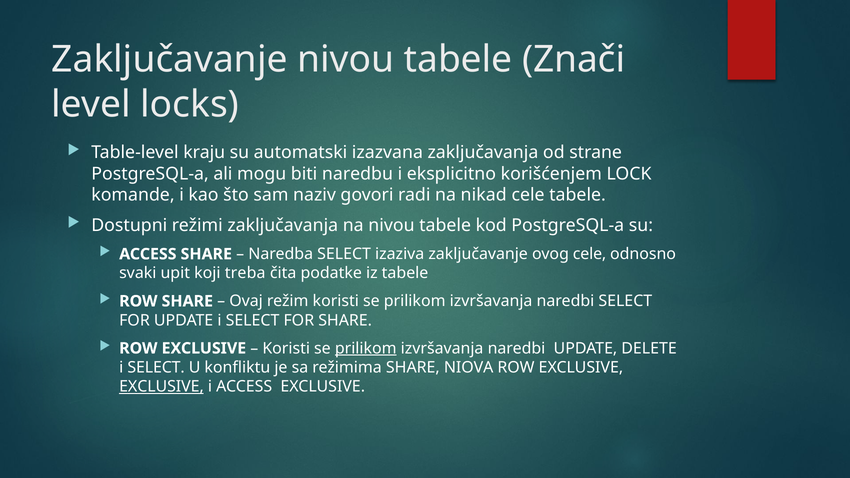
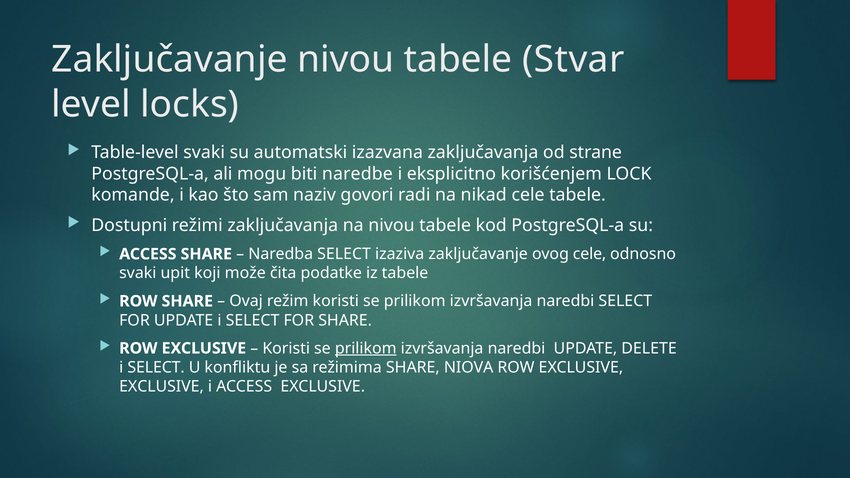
Znači: Znači -> Stvar (573, 60)
Table-level kraju: kraju -> svaki (204, 153)
naredbu: naredbu -> naredbe (357, 174)
treba: treba -> može (245, 273)
EXCLUSIVE underline: present -> none (161, 387)
